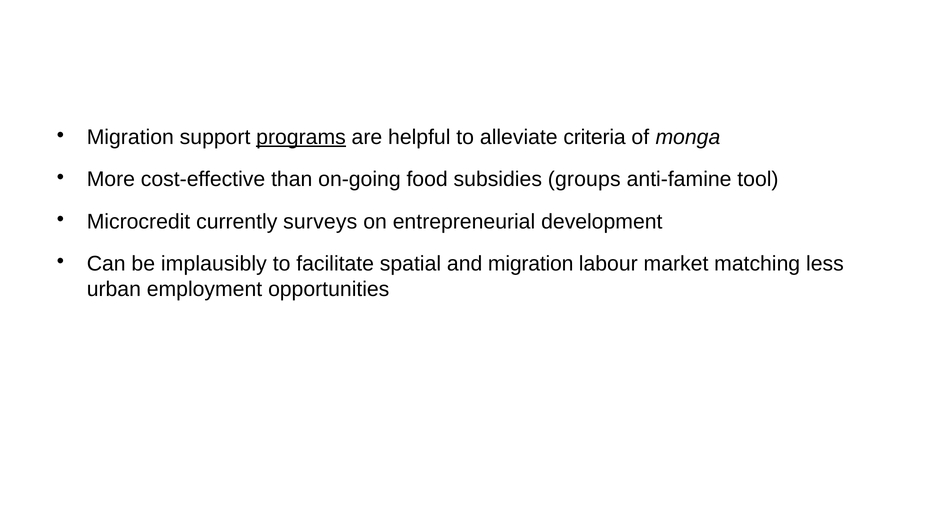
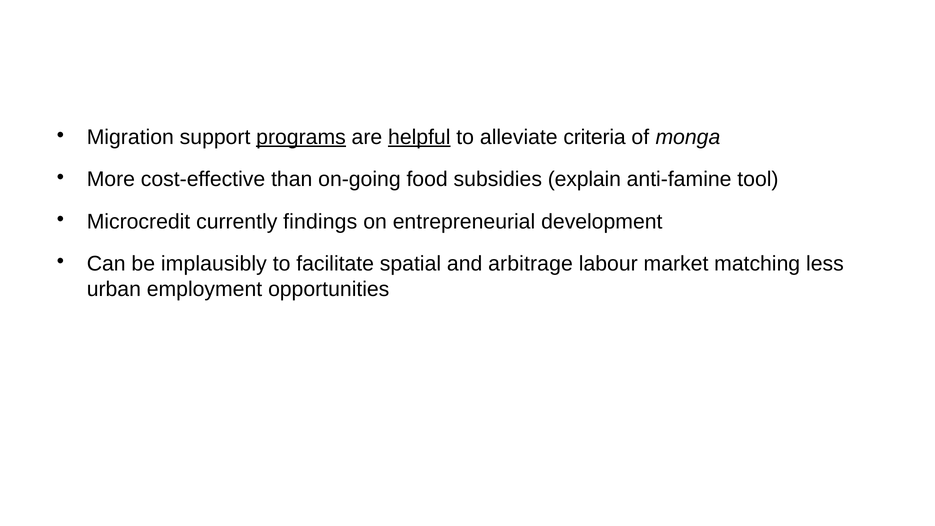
helpful underline: none -> present (419, 137)
groups: groups -> explain (584, 179)
surveys: surveys -> findings (320, 222)
and migration: migration -> arbitrage (531, 264)
